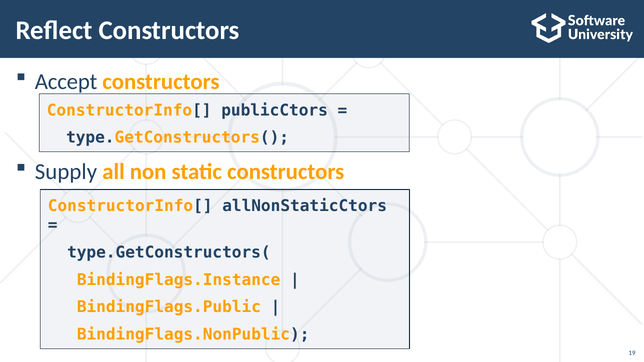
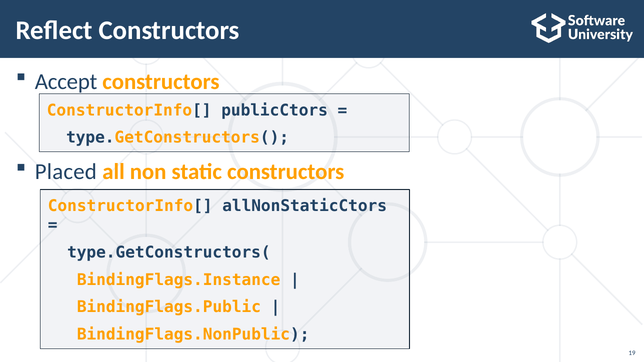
Supply: Supply -> Placed (66, 172)
